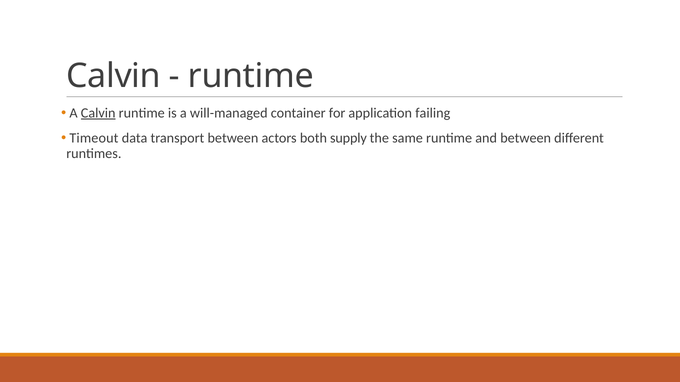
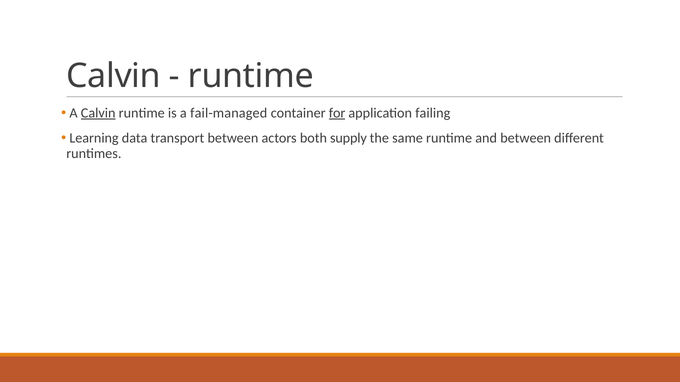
will-managed: will-managed -> fail-managed (229, 113)
for underline: none -> present (337, 113)
Timeout: Timeout -> Learning (94, 138)
